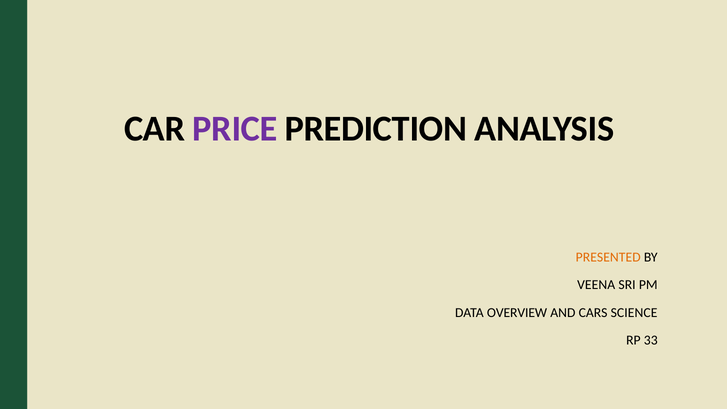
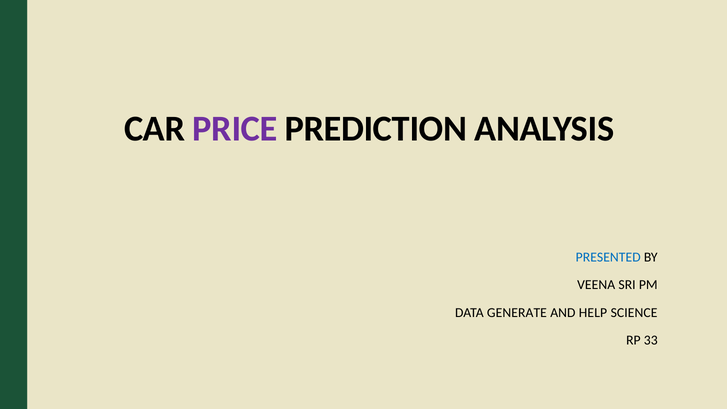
PRESENTED colour: orange -> blue (608, 257)
OVERVIEW: OVERVIEW -> GENERATE (517, 312)
CARS: CARS -> HELP (593, 312)
